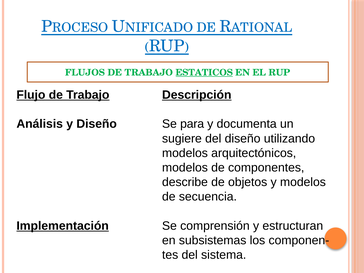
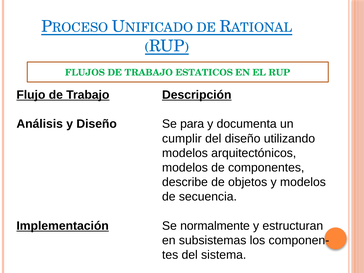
ESTATICOS underline: present -> none (204, 73)
sugiere: sugiere -> cumplir (182, 138)
comprensión: comprensión -> normalmente (215, 226)
